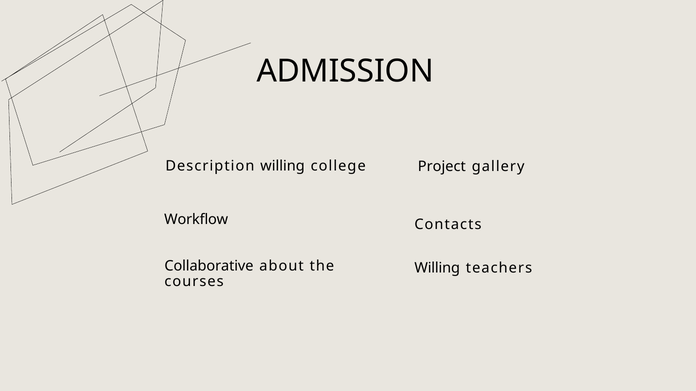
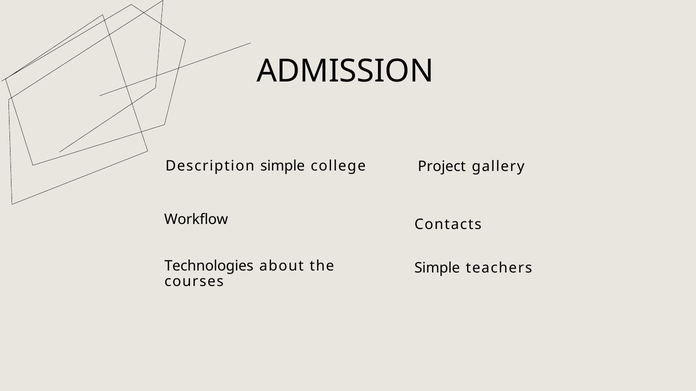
Description willing: willing -> simple (283, 166)
Collaborative: Collaborative -> Technologies (209, 266)
Willing: Willing -> Simple (437, 268)
